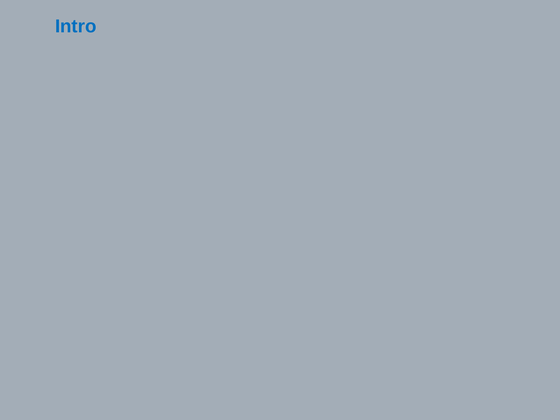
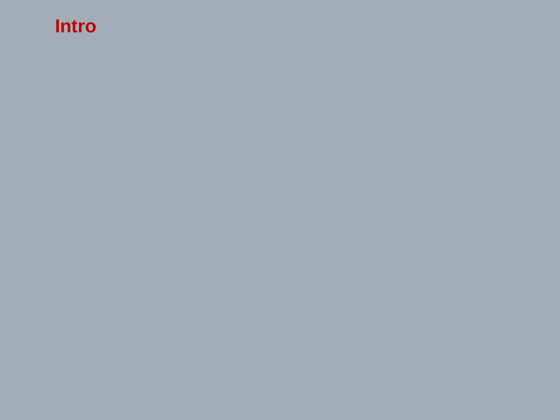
Intro colour: blue -> red (76, 26)
